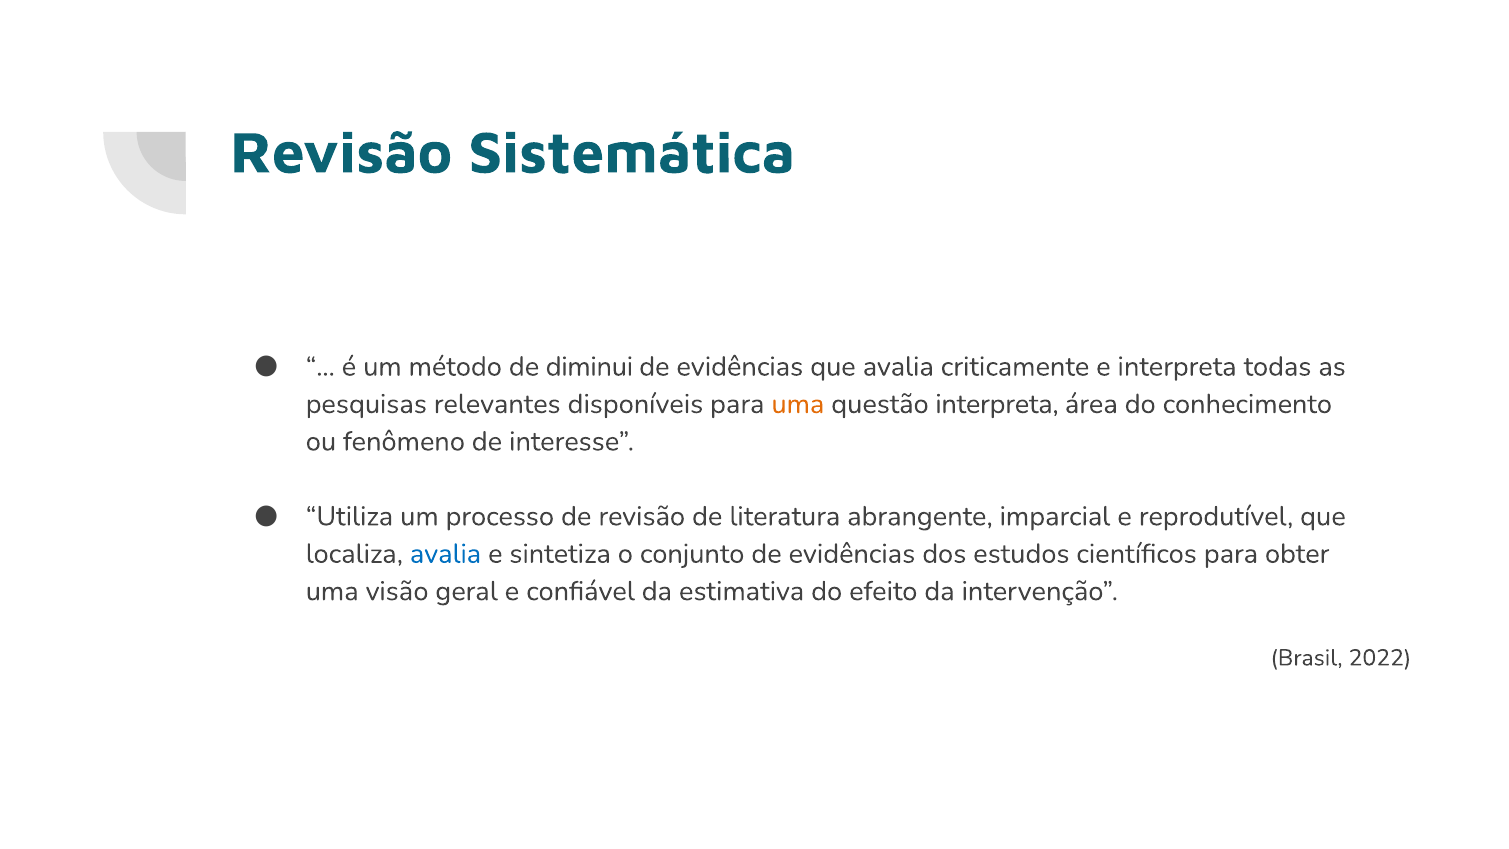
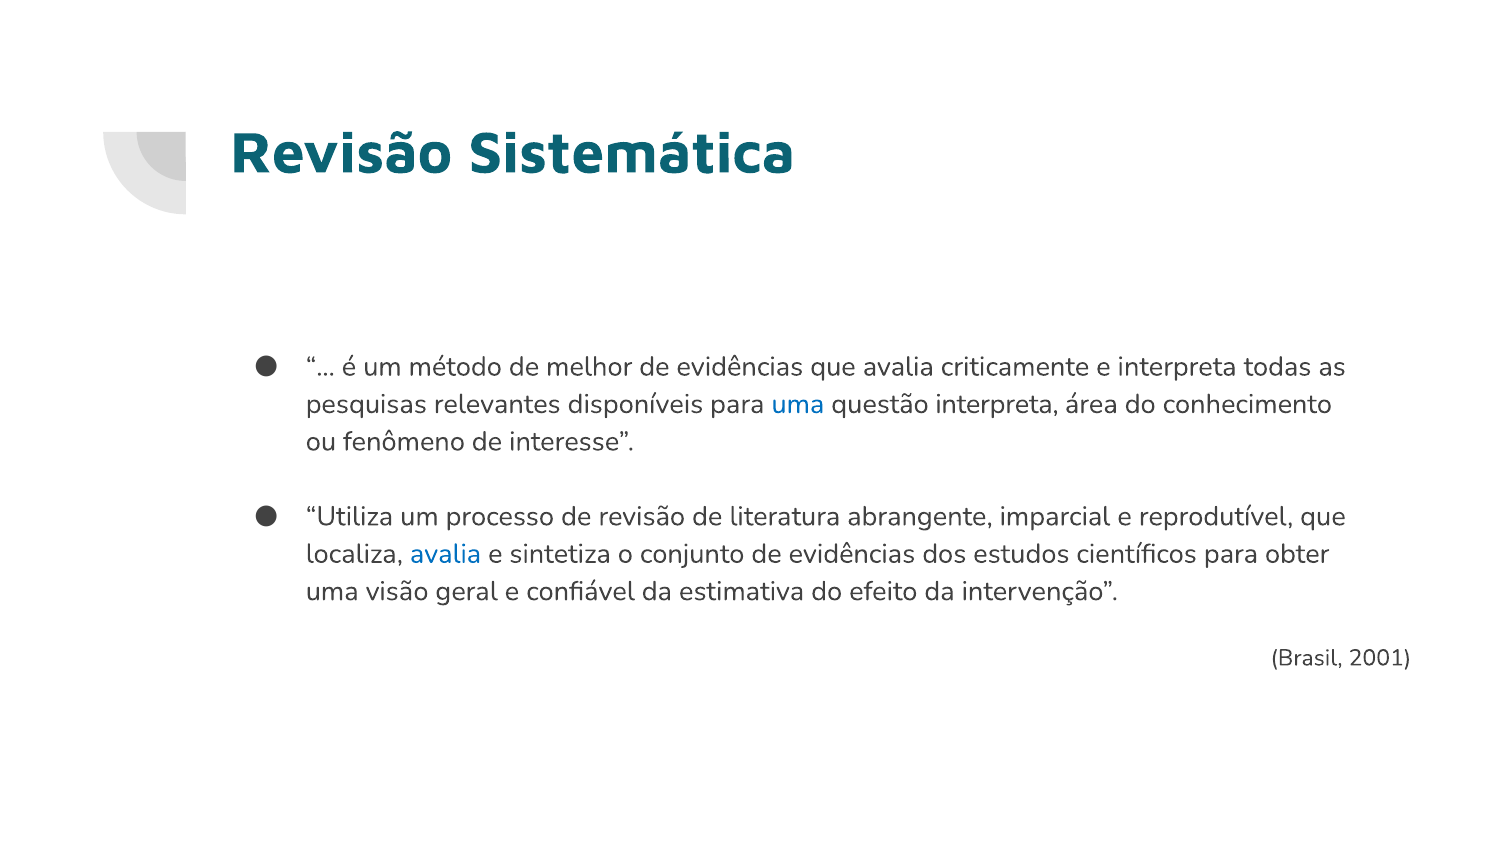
diminui: diminui -> melhor (589, 367)
uma colour: orange -> blue (798, 404)
2022: 2022 -> 2001 (1380, 658)
